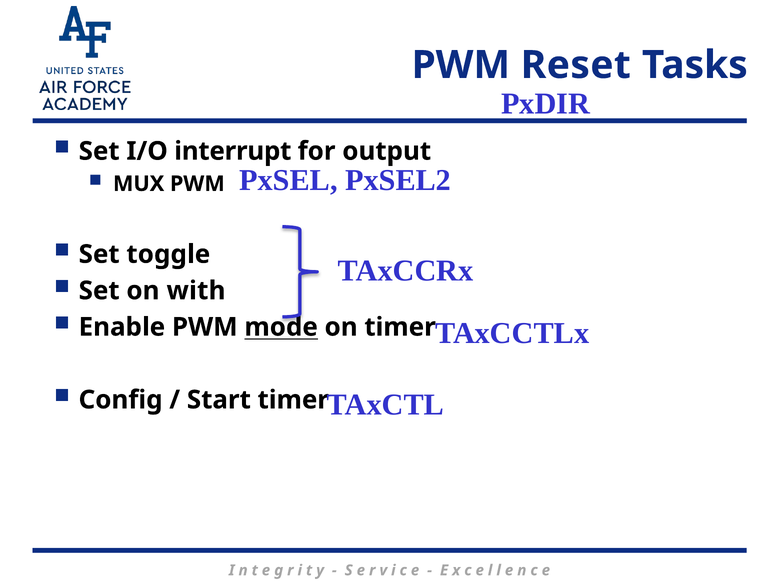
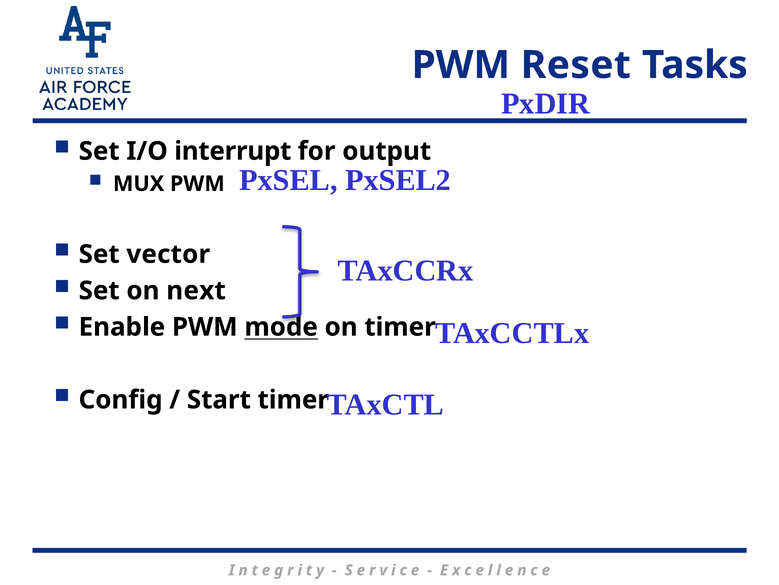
toggle: toggle -> vector (168, 254)
with: with -> next (196, 290)
